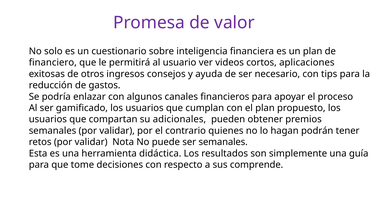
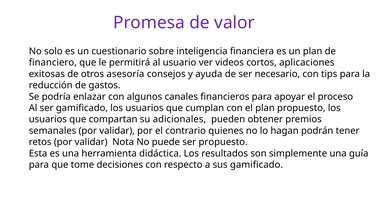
ingresos: ingresos -> asesoría (125, 74)
ser semanales: semanales -> propuesto (223, 142)
sus comprende: comprende -> gamificado (257, 165)
